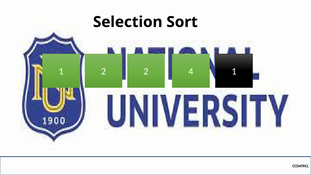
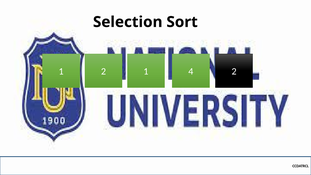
2 2: 2 -> 1 (146, 71)
4 1: 1 -> 2 (234, 71)
